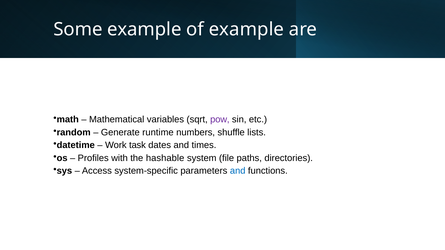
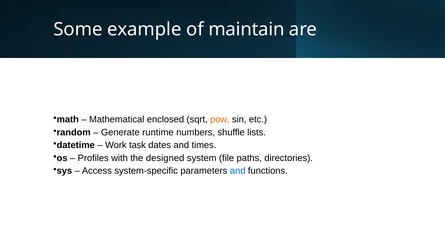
of example: example -> maintain (247, 29)
variables: variables -> enclosed (165, 120)
pow colour: purple -> orange (220, 120)
hashable: hashable -> designed (165, 158)
